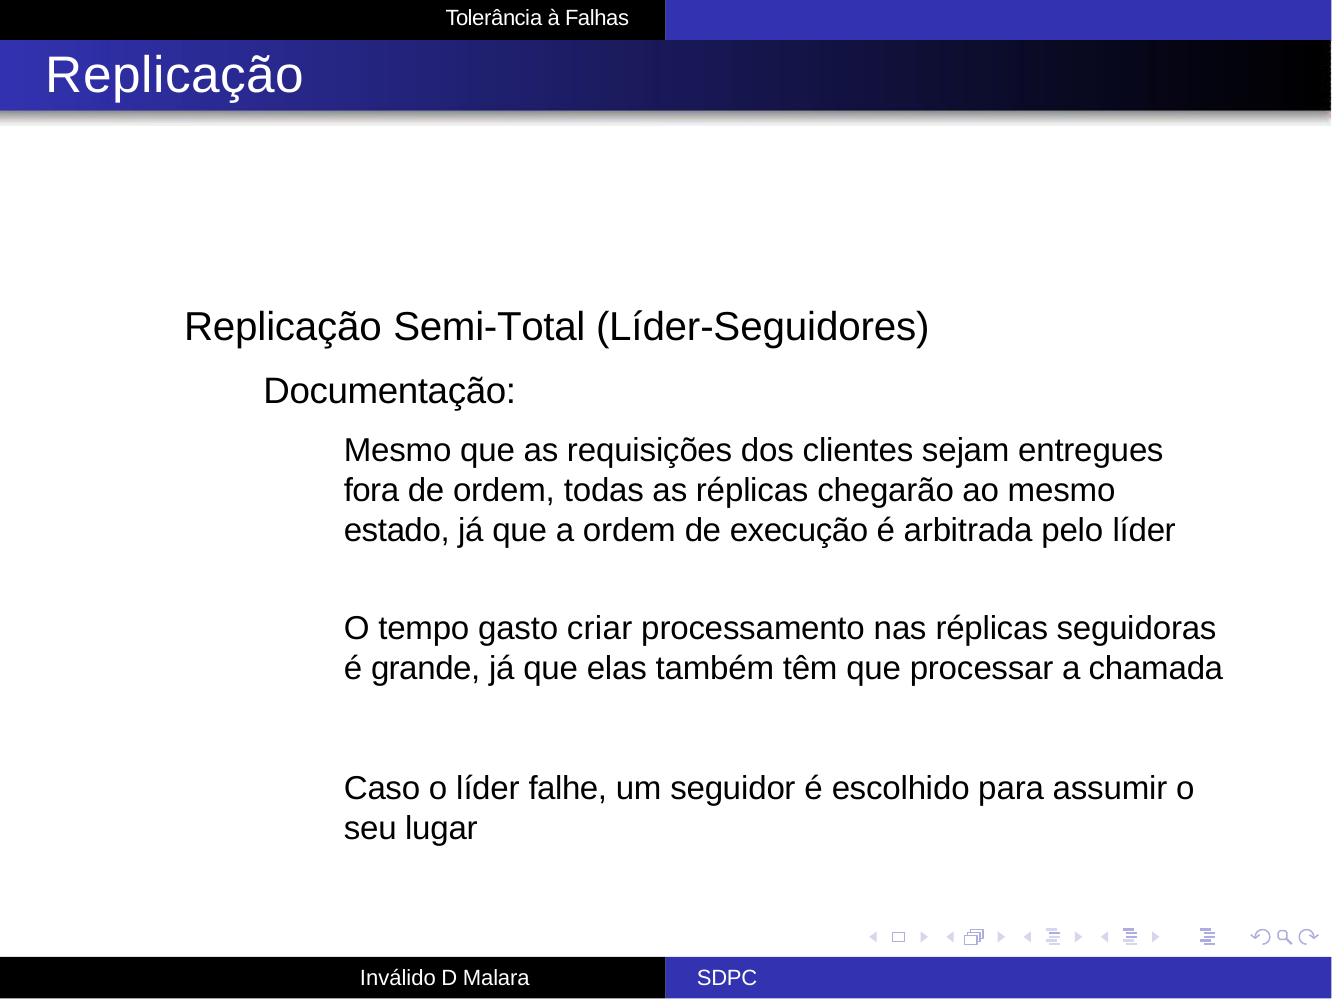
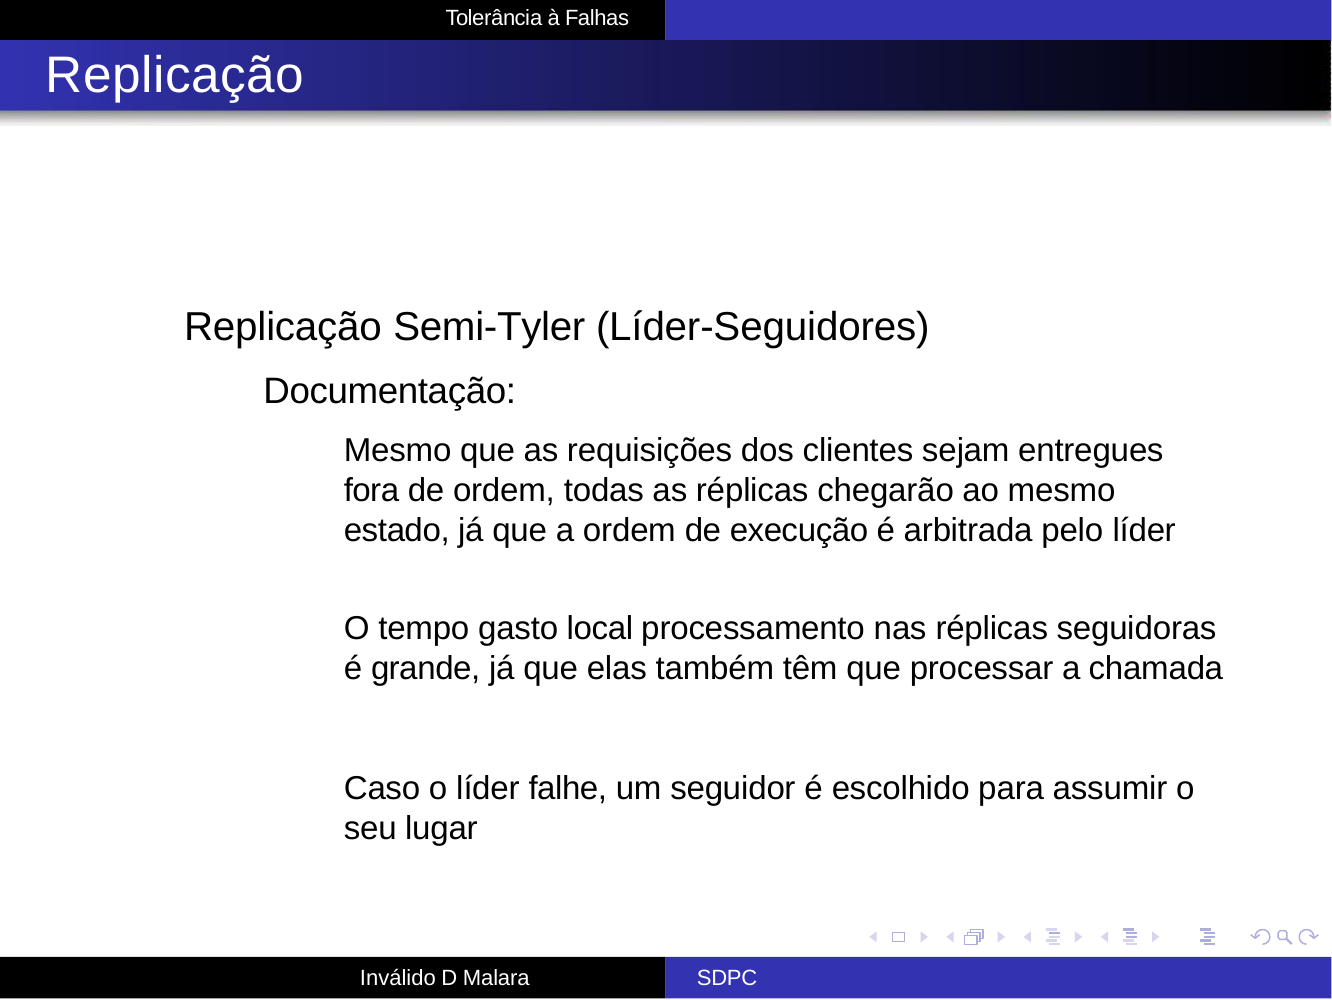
Semi-Total: Semi-Total -> Semi-Tyler (489, 327)
criar: criar -> local (600, 628)
